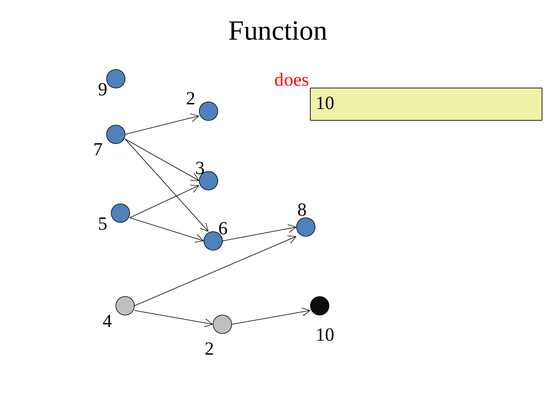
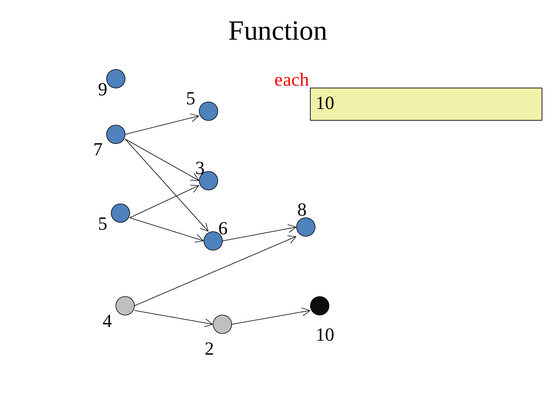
does: does -> each (292, 80)
9 2: 2 -> 5 (191, 99)
